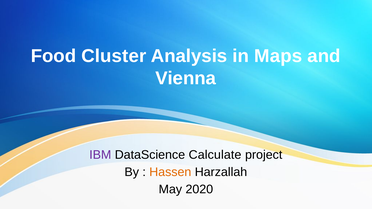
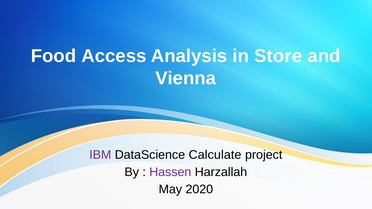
Cluster: Cluster -> Access (114, 56)
Maps: Maps -> Store (278, 56)
Hassen colour: orange -> purple (170, 172)
